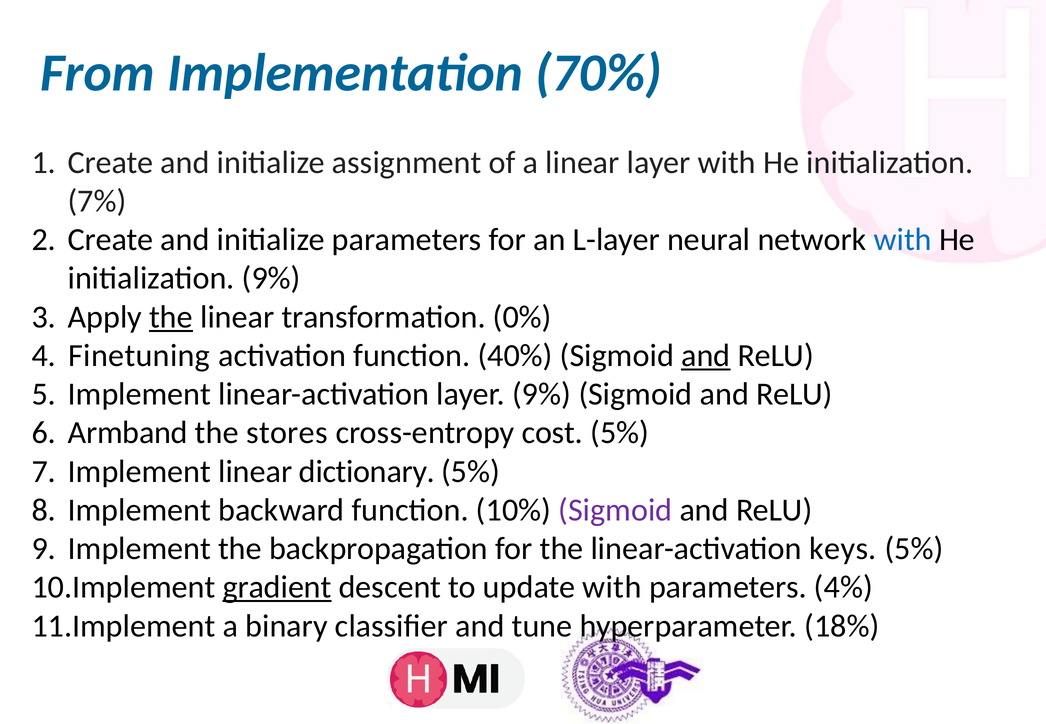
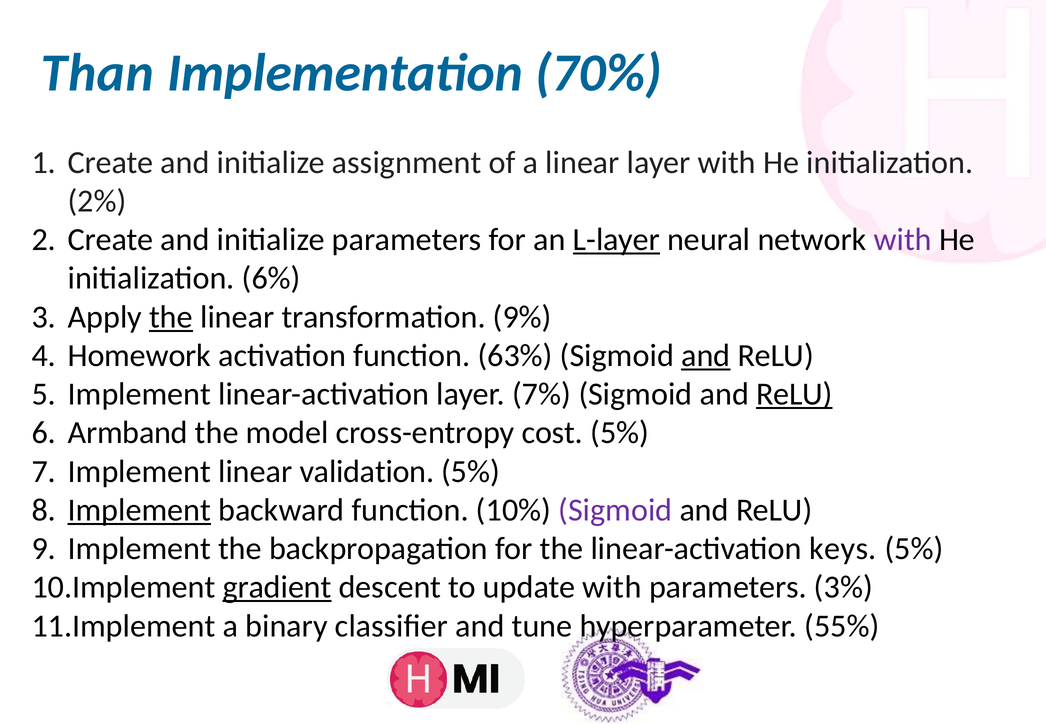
From: From -> Than (97, 73)
7%: 7% -> 2% (97, 201)
L-layer underline: none -> present (616, 240)
with colour: blue -> purple (903, 240)
initialization 9%: 9% -> 6% (271, 278)
0%: 0% -> 9% (522, 317)
Finetuning: Finetuning -> Homework (139, 356)
40%: 40% -> 63% (515, 356)
layer 9%: 9% -> 7% (542, 394)
ReLU underline: none -> present (794, 394)
stores: stores -> model (287, 433)
dictionary: dictionary -> validation (367, 472)
Implement underline: none -> present (139, 510)
4%: 4% -> 3% (843, 587)
18%: 18% -> 55% (842, 626)
